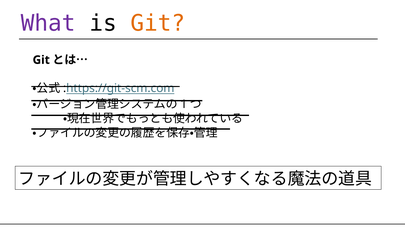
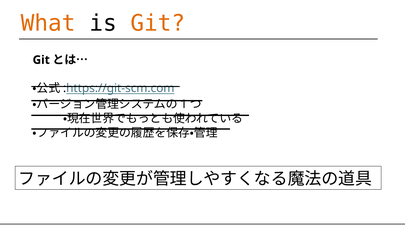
What colour: purple -> orange (48, 23)
